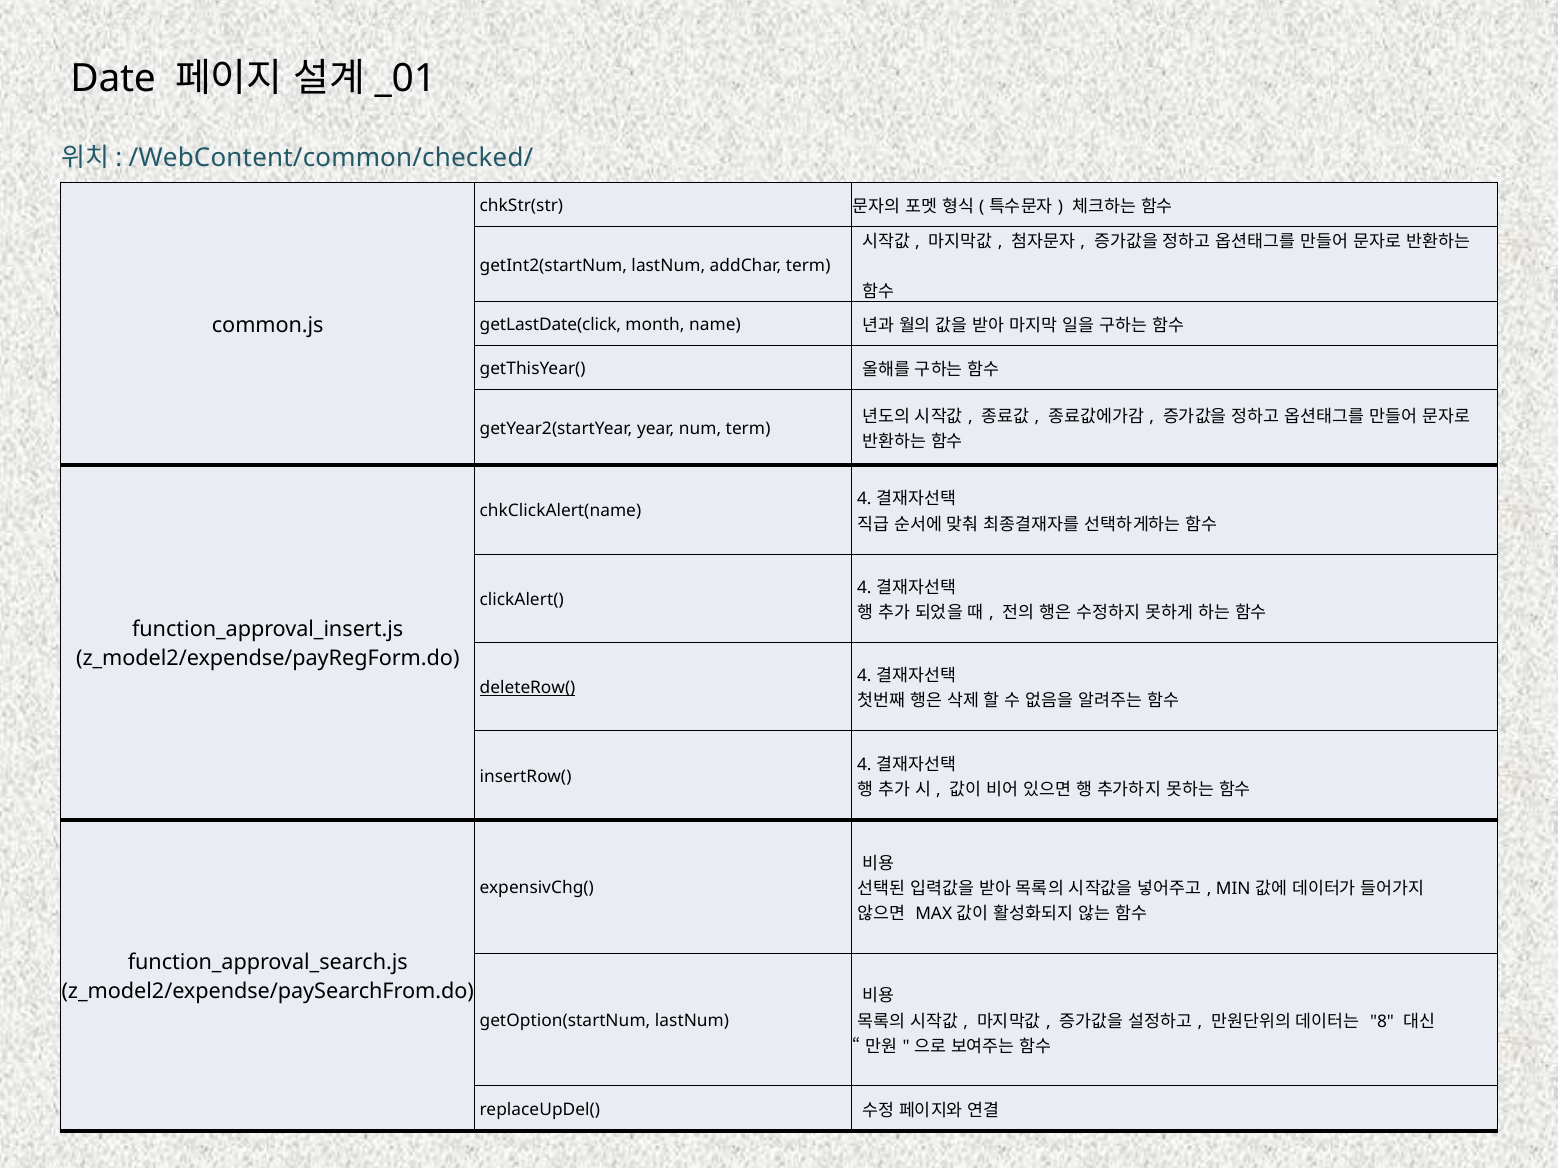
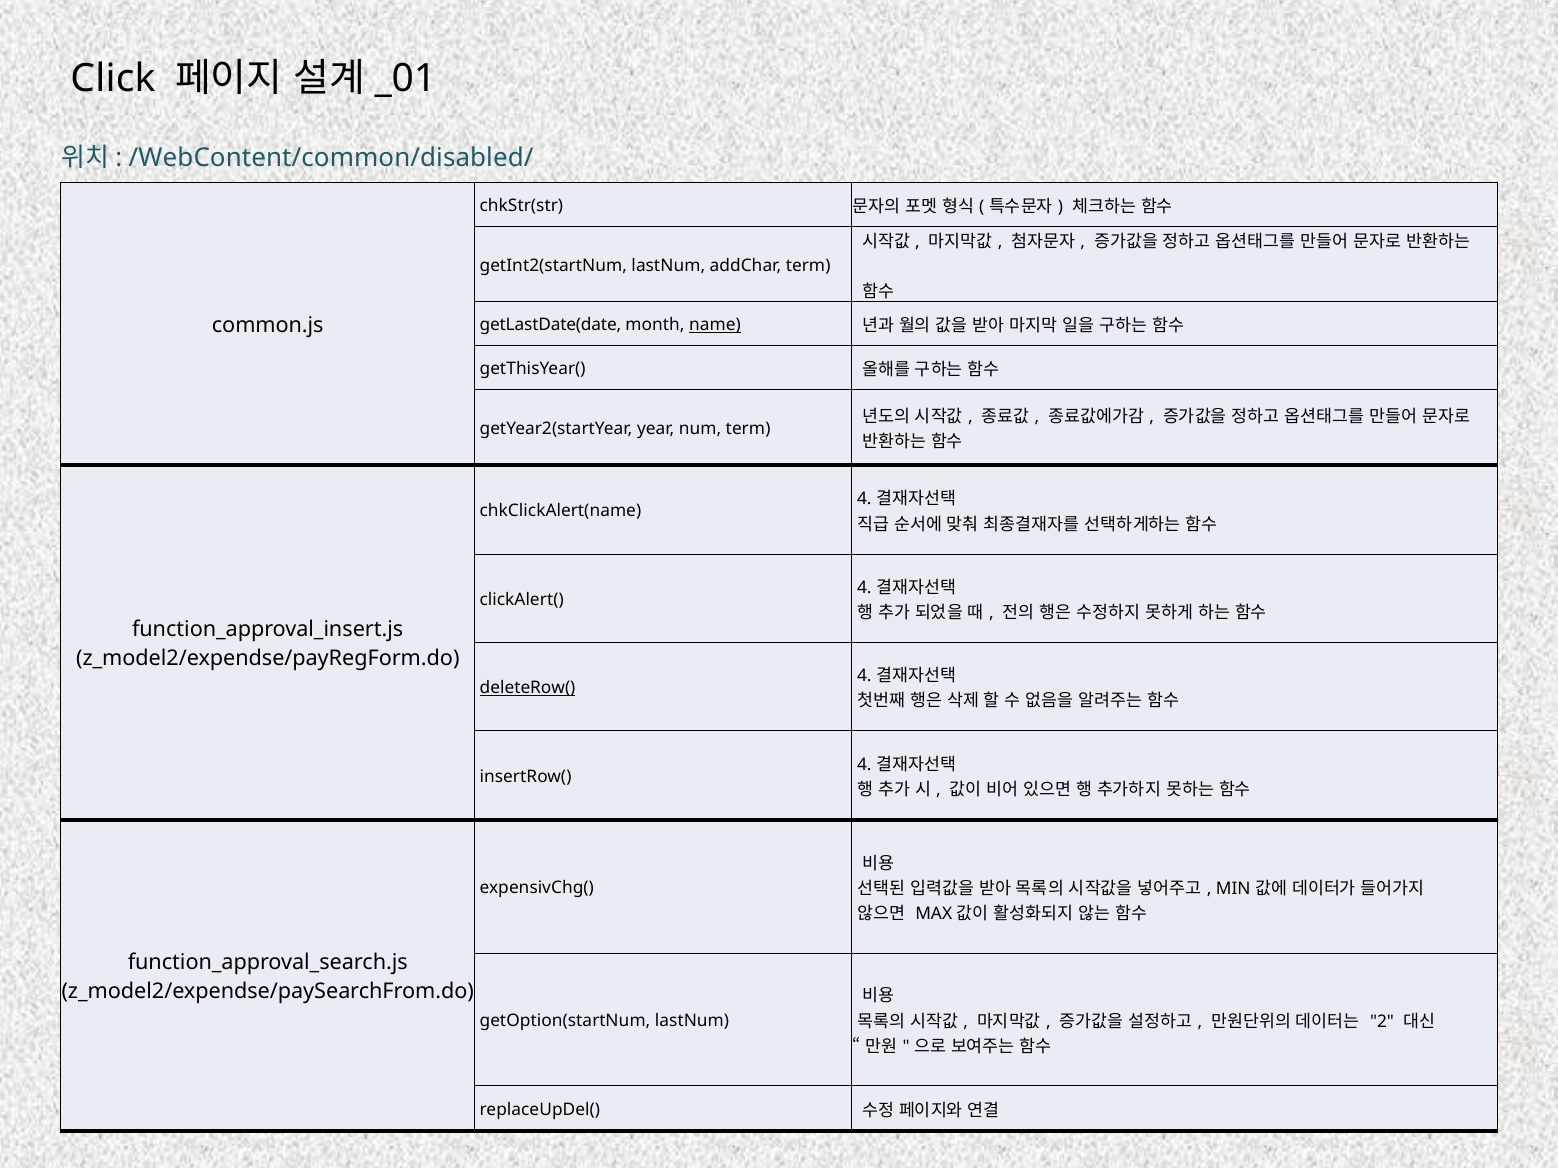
Date: Date -> Click (113, 78)
/WebContent/common/checked/: /WebContent/common/checked/ -> /WebContent/common/disabled/ (331, 158)
getLastDate(click: getLastDate(click -> getLastDate(date (550, 325)
name underline: none -> present (715, 325)
8: 8 -> 2 (1382, 1022)
